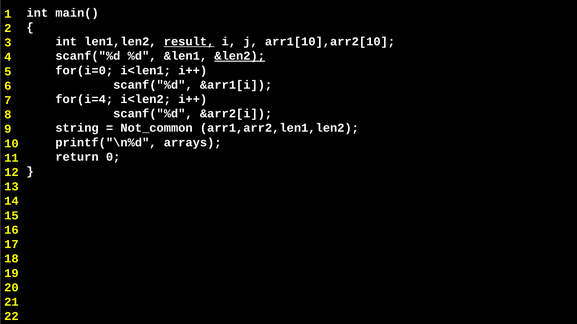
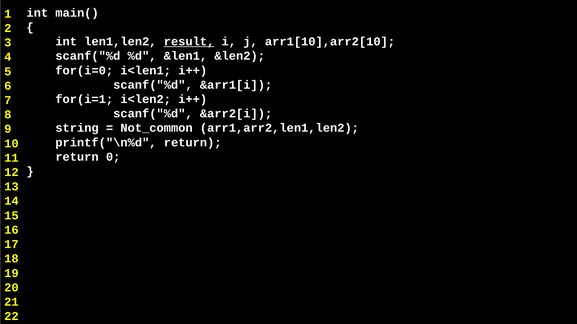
&len2 underline: present -> none (240, 56)
for(i=4: for(i=4 -> for(i=1 (84, 99)
printf("\n%d arrays: arrays -> return (193, 143)
